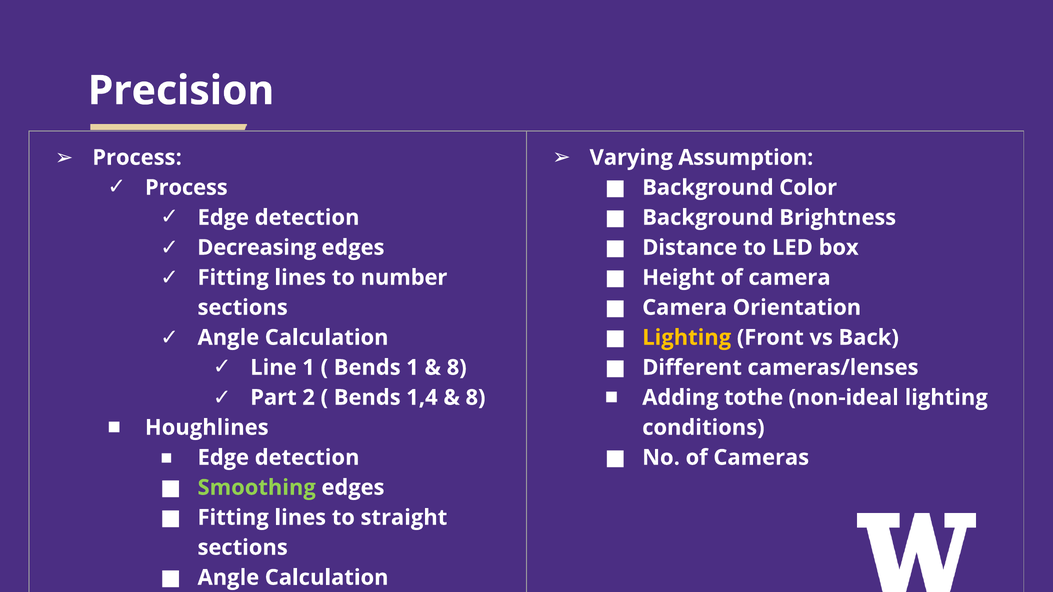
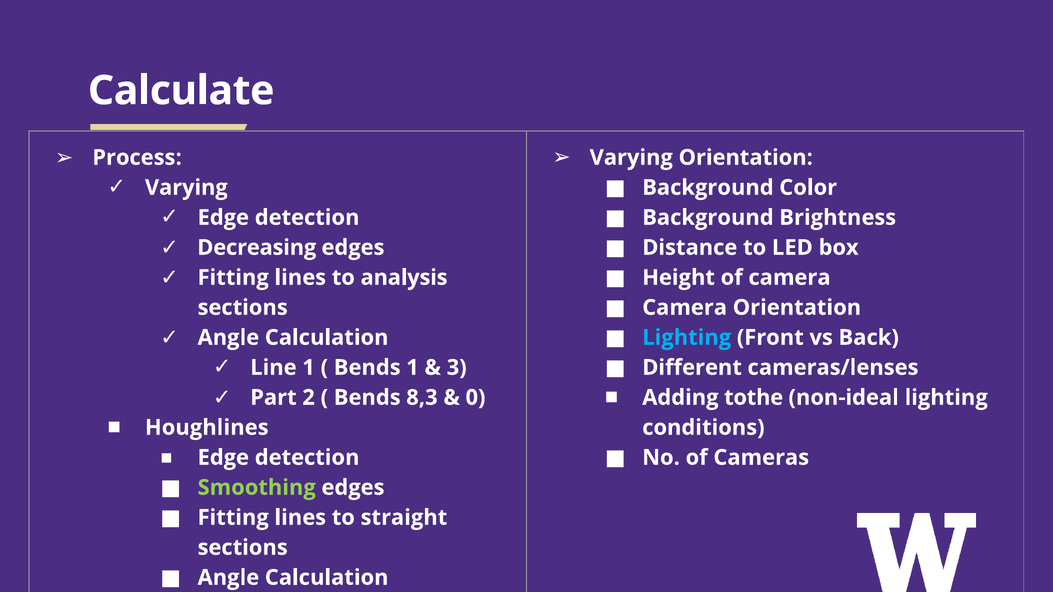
Precision: Precision -> Calculate (181, 91)
Varying Assumption: Assumption -> Orientation (746, 158)
Process: Process -> Varying (186, 188)
number: number -> analysis (404, 278)
Lighting colour: yellow -> light blue (687, 338)
8: 8 -> 3 (457, 368)
1,4: 1,4 -> 8,3 (422, 398)
8: 8 -> 0 (475, 398)
